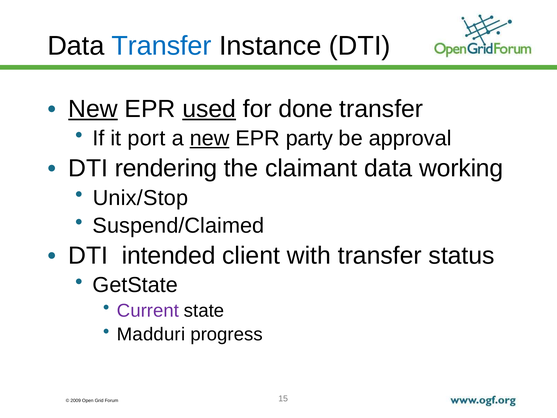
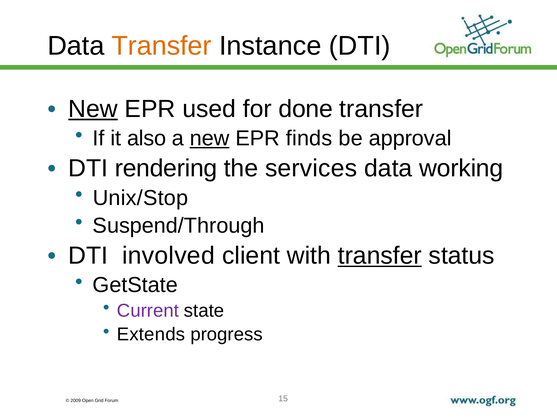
Transfer colour: blue -> orange (162, 46)
used underline: present -> none (209, 109)
port: port -> also (147, 138)
party: party -> finds (309, 138)
claimant: claimant -> services (311, 168)
Suspend/Claimed: Suspend/Claimed -> Suspend/Through (179, 225)
intended: intended -> involved (169, 255)
transfer underline: none -> present (380, 255)
Madduri: Madduri -> Extends (151, 334)
